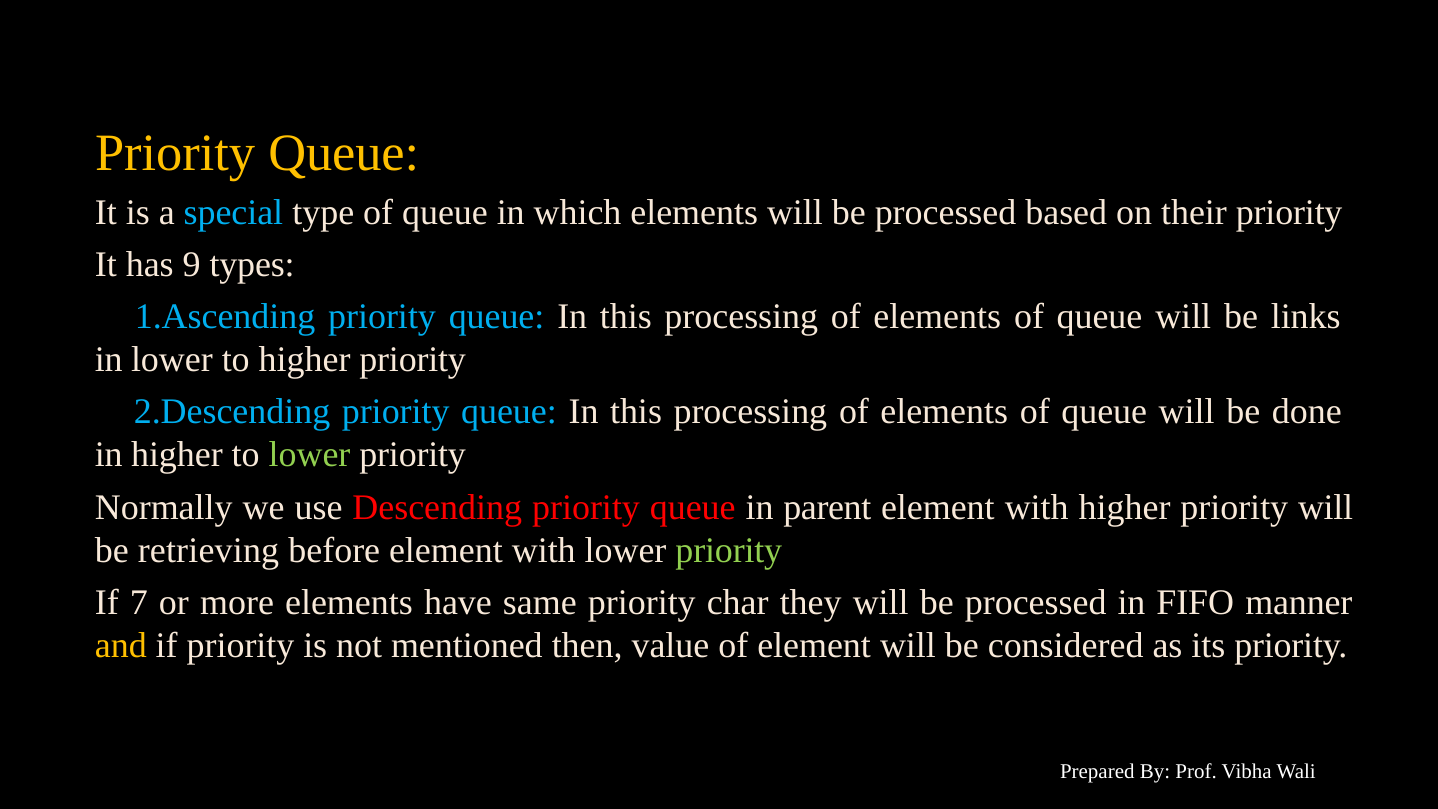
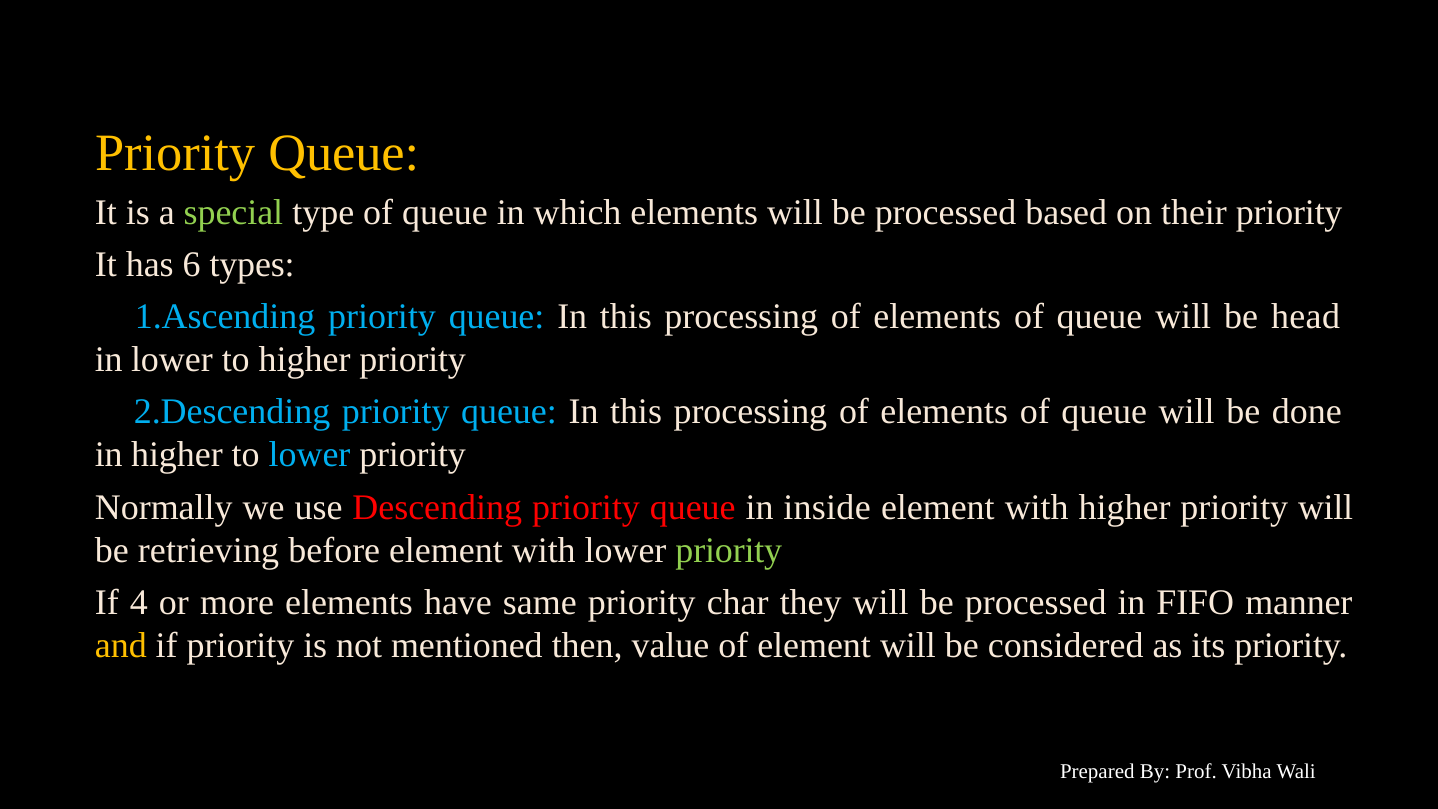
special colour: light blue -> light green (233, 213)
9: 9 -> 6 (192, 264)
links: links -> head (1306, 317)
lower colour: light green -> light blue (310, 455)
parent: parent -> inside (827, 507)
7: 7 -> 4 (139, 602)
